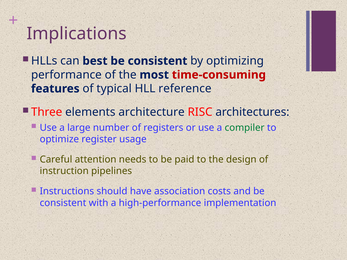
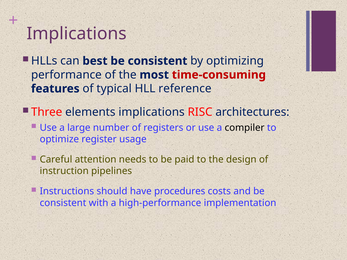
elements architecture: architecture -> implications (152, 112)
compiler colour: green -> black (245, 128)
association: association -> procedures (180, 191)
